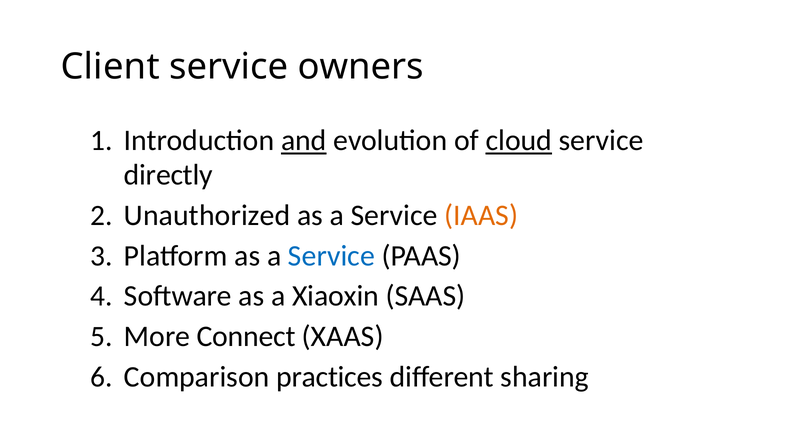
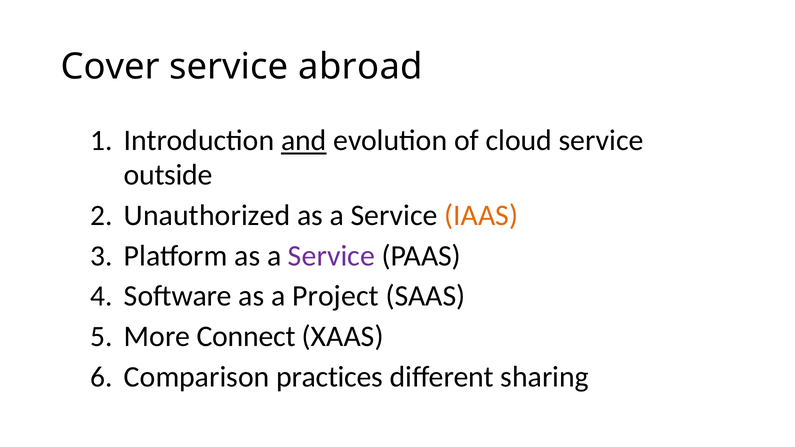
Client: Client -> Cover (110, 67)
owners: owners -> abroad (361, 67)
cloud underline: present -> none (519, 141)
directly: directly -> outside (168, 175)
Service colour: blue -> purple (331, 256)
Xiaoxin: Xiaoxin -> Project (335, 296)
